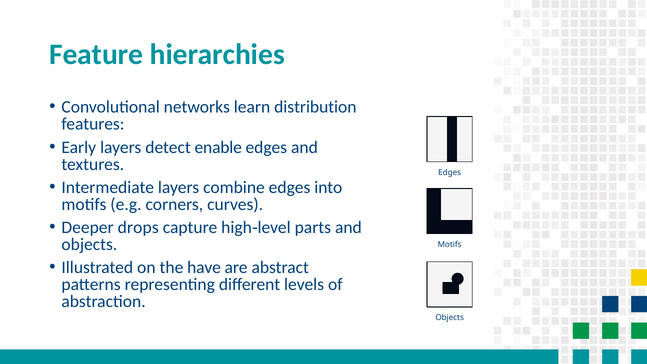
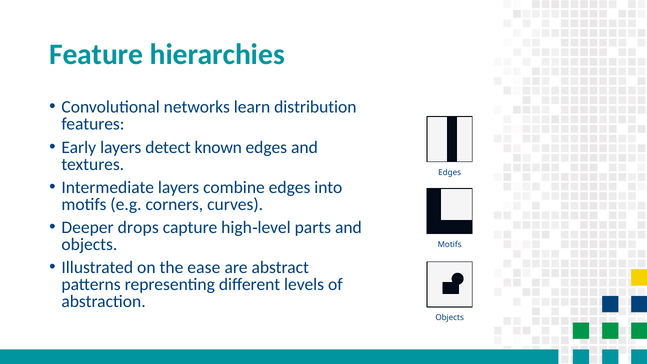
enable: enable -> known (218, 147)
have: have -> ease (204, 268)
